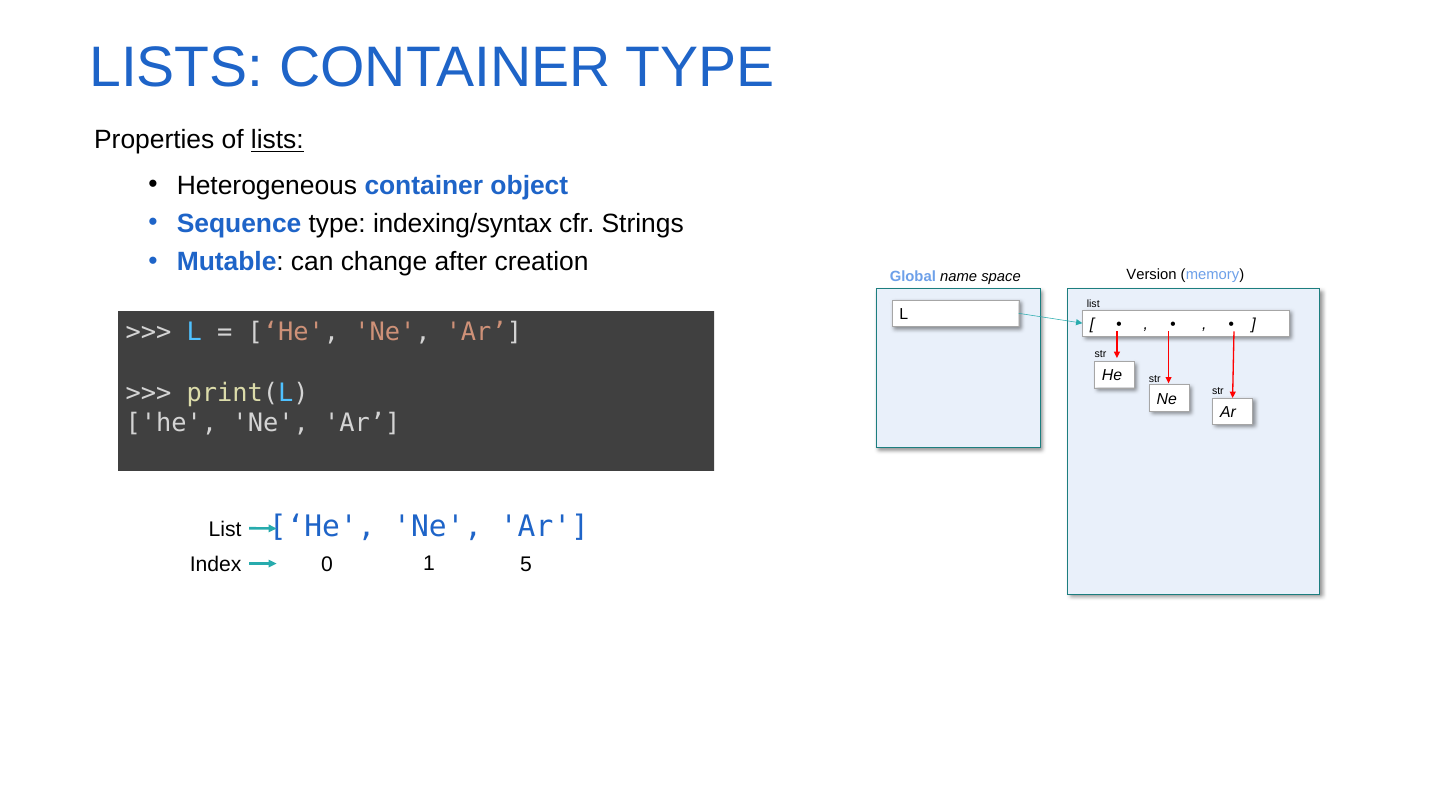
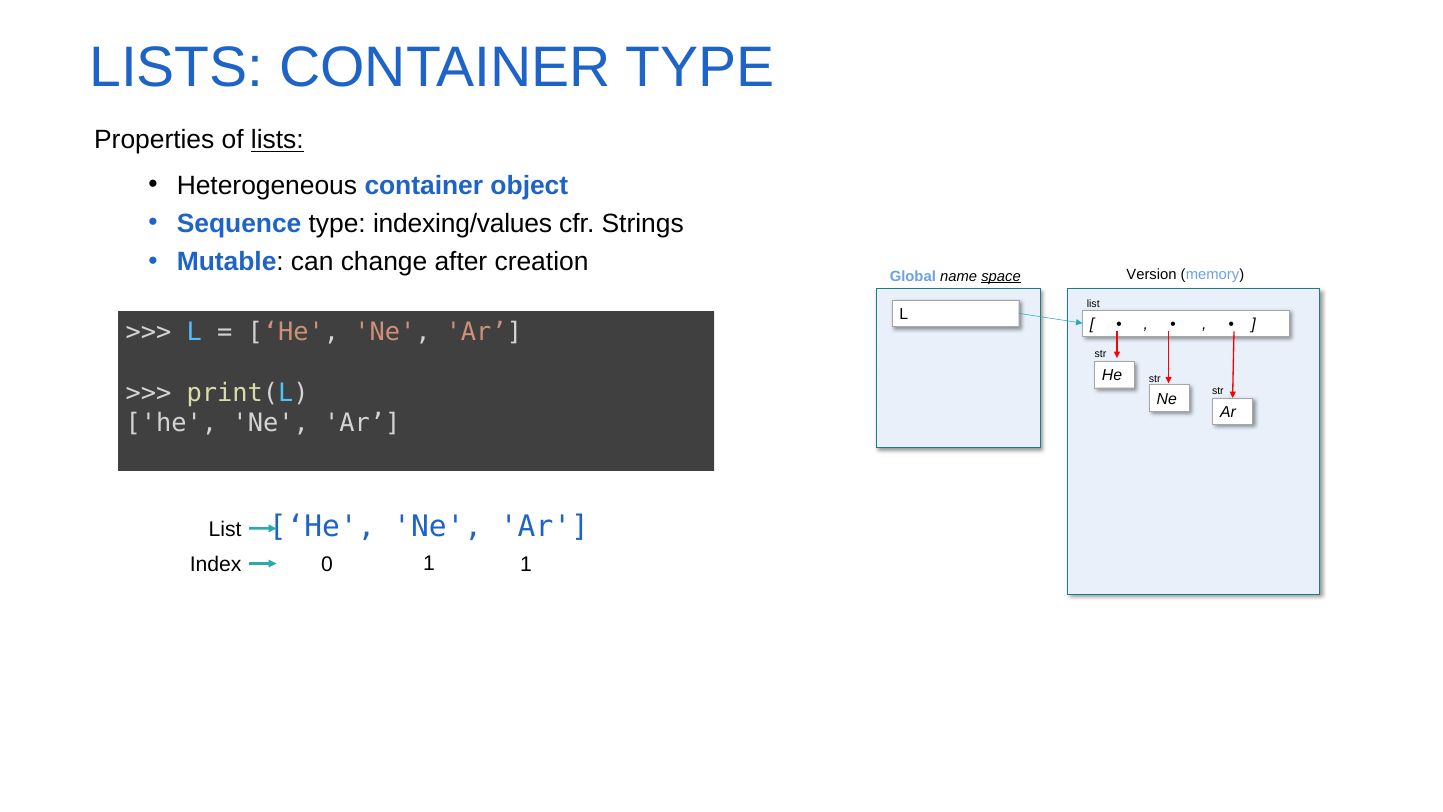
indexing/syntax: indexing/syntax -> indexing/values (463, 224)
space underline: none -> present (1001, 276)
1 5: 5 -> 1 (526, 565)
